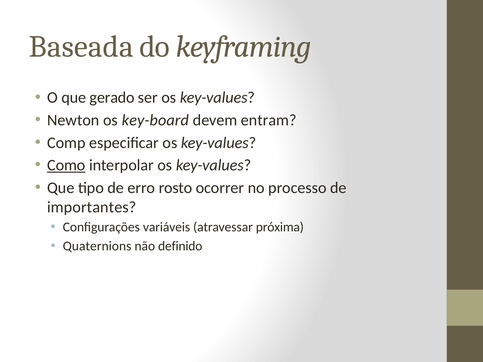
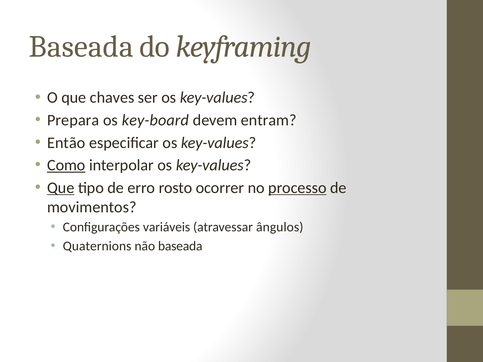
gerado: gerado -> chaves (112, 98)
Newton: Newton -> Prepara (73, 120)
Comp: Comp -> Então (66, 143)
Que underline: none -> present (61, 188)
processo underline: none -> present (297, 188)
importantes: importantes -> movimentos (92, 207)
próxima: próxima -> ângulos (280, 227)
não definido: definido -> baseada (180, 246)
